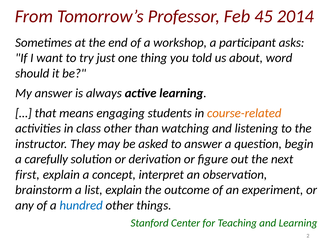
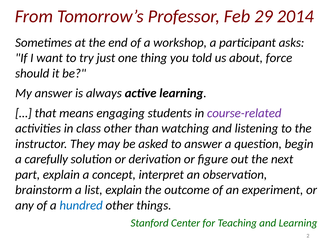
45: 45 -> 29 (264, 16)
word: word -> force (279, 58)
course-related colour: orange -> purple (244, 113)
first: first -> part (28, 174)
